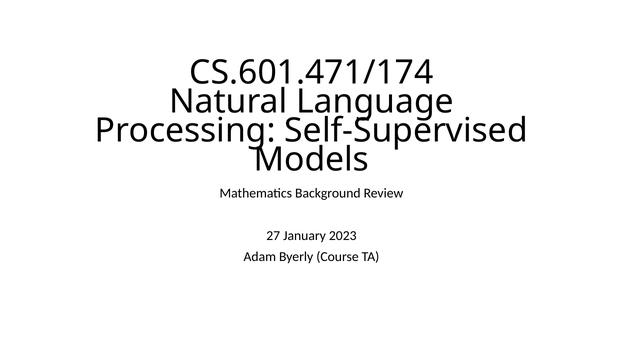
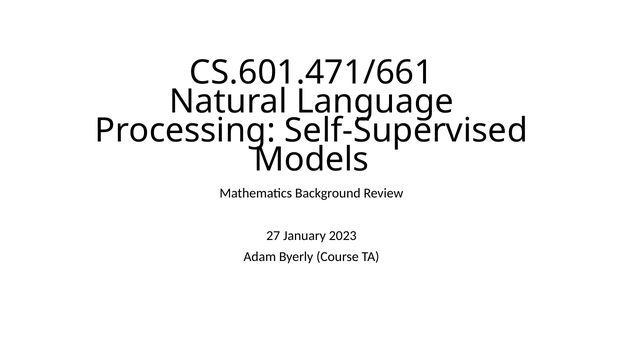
CS.601.471/174: CS.601.471/174 -> CS.601.471/661 (311, 73)
